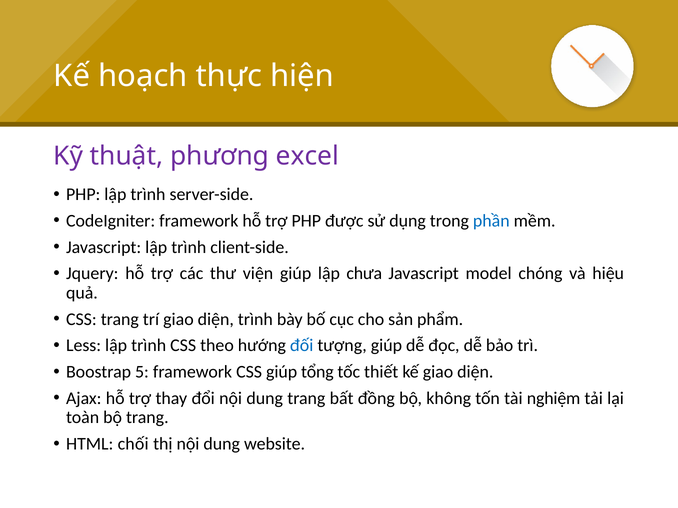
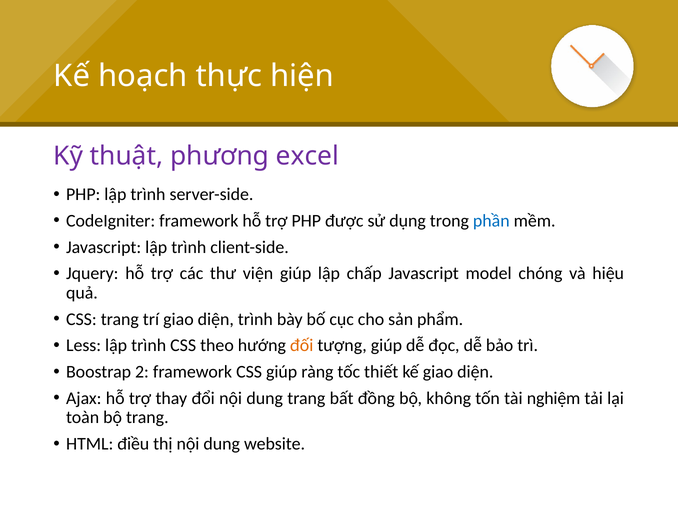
chưa: chưa -> chấp (364, 274)
đối colour: blue -> orange (302, 346)
5: 5 -> 2 (142, 372)
tổng: tổng -> ràng (317, 372)
chối: chối -> điều (133, 444)
